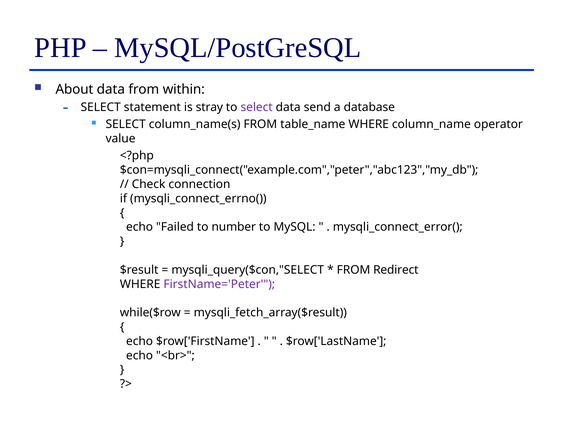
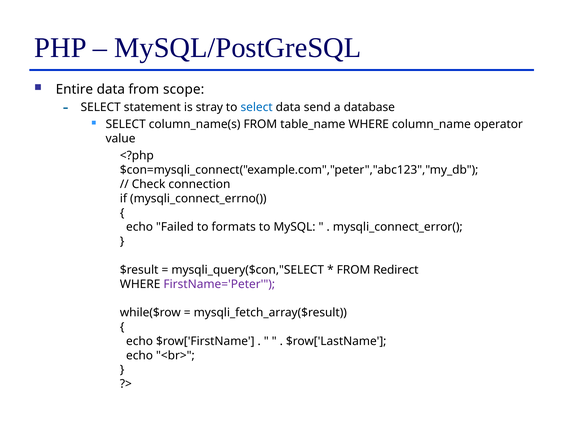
About: About -> Entire (74, 89)
within: within -> scope (184, 89)
select colour: purple -> blue (257, 107)
number: number -> formats (234, 227)
